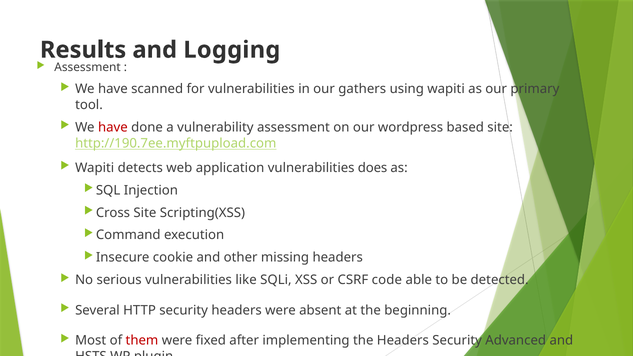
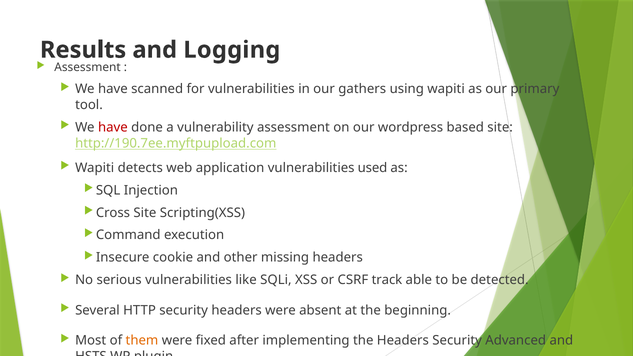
does: does -> used (373, 168)
code: code -> track (387, 280)
them colour: red -> orange (142, 341)
